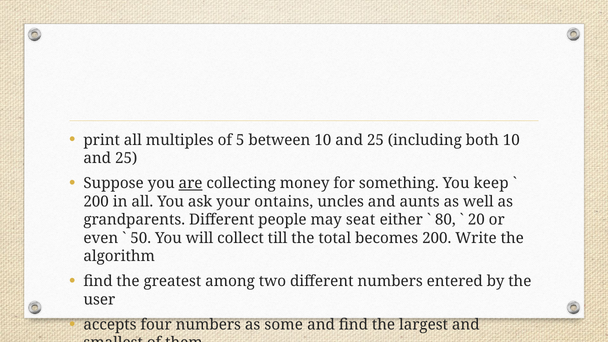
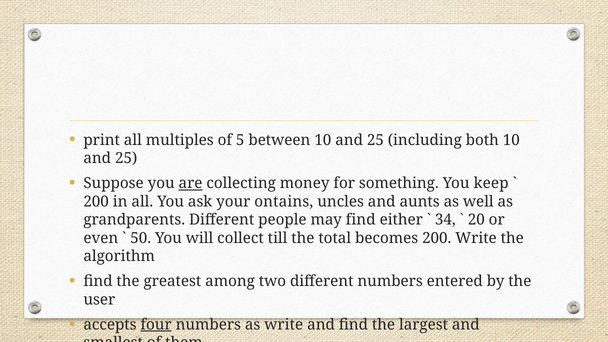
may seat: seat -> find (361, 220)
80: 80 -> 34 (445, 220)
four underline: none -> present (156, 325)
as some: some -> write (284, 325)
